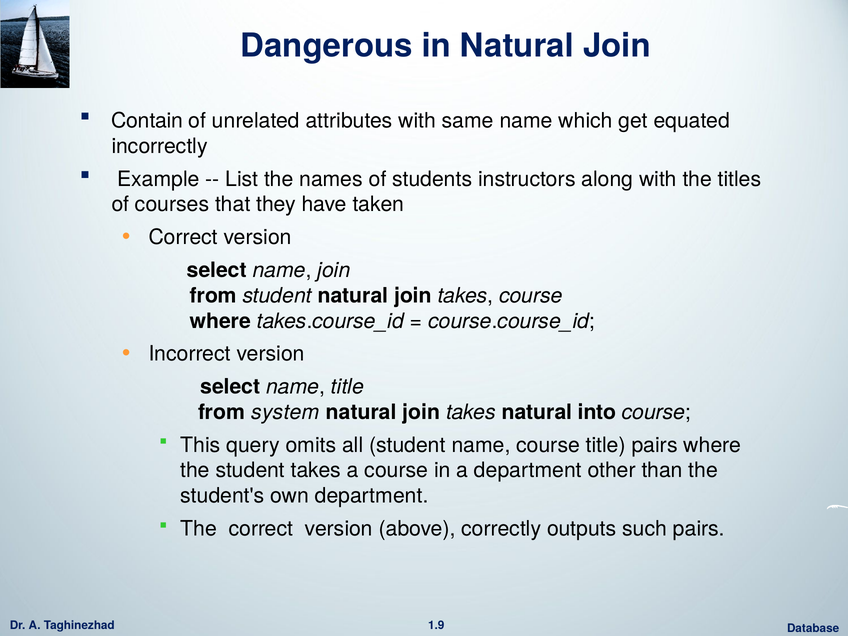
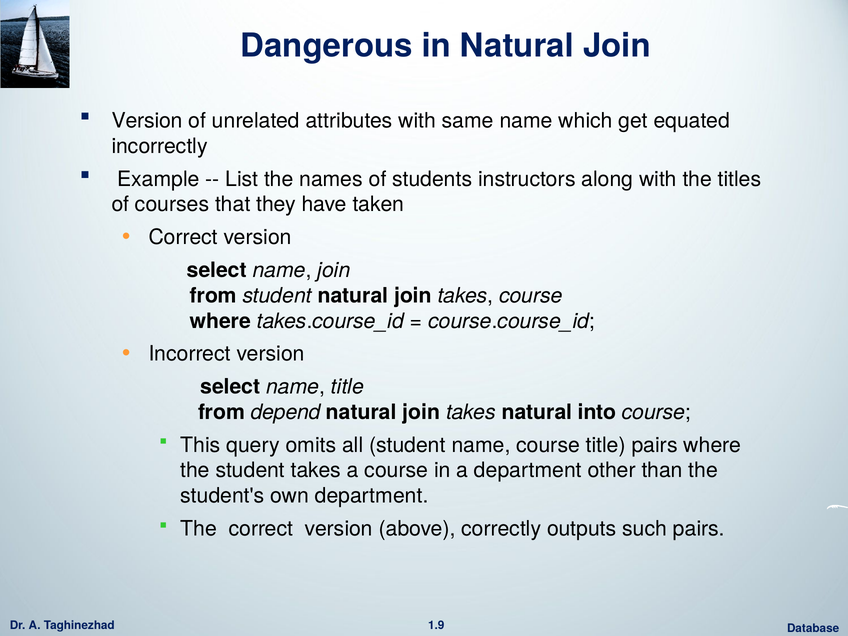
Contain: Contain -> Version (147, 121)
system: system -> depend (286, 412)
